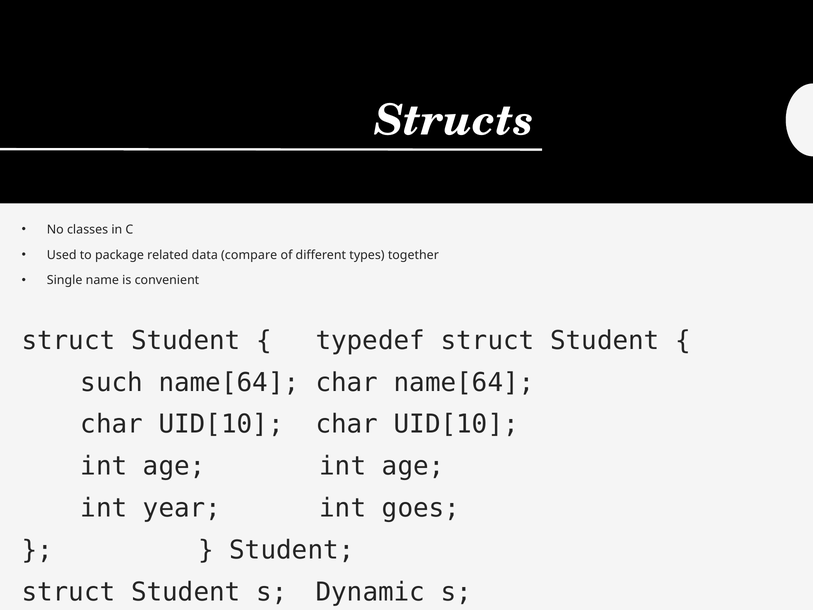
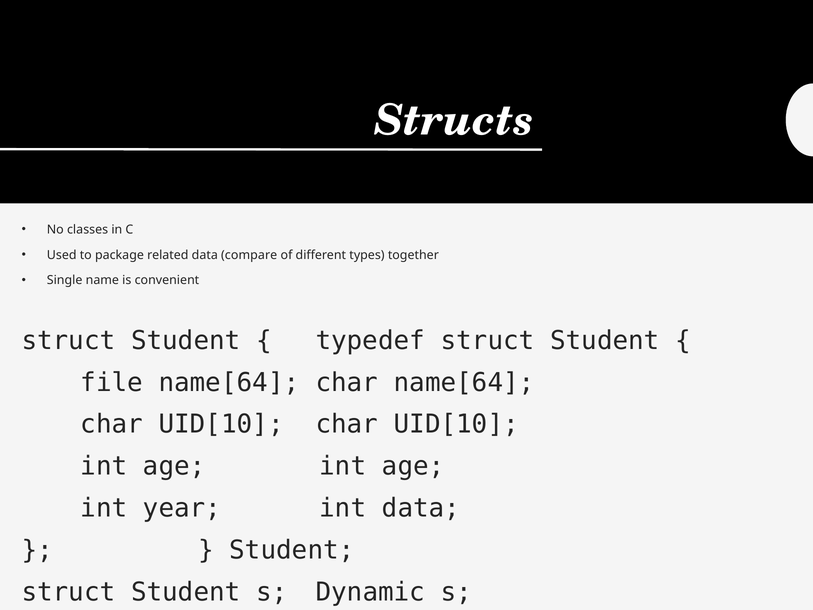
such: such -> file (112, 382)
int goes: goes -> data (421, 508)
